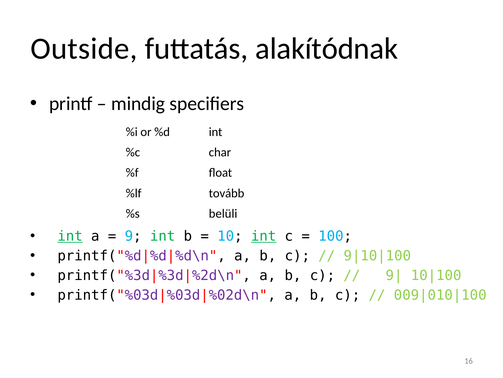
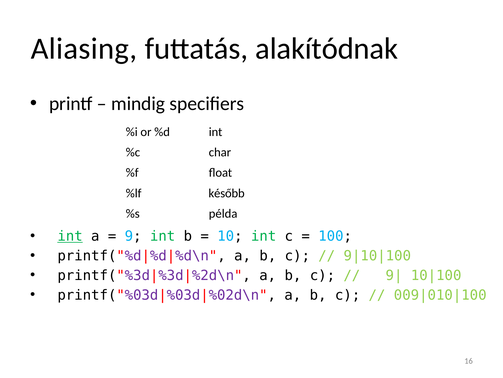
Outside: Outside -> Aliasing (84, 49)
tovább: tovább -> később (227, 193)
belüli: belüli -> példa (223, 213)
int underline: present -> none (264, 236)
